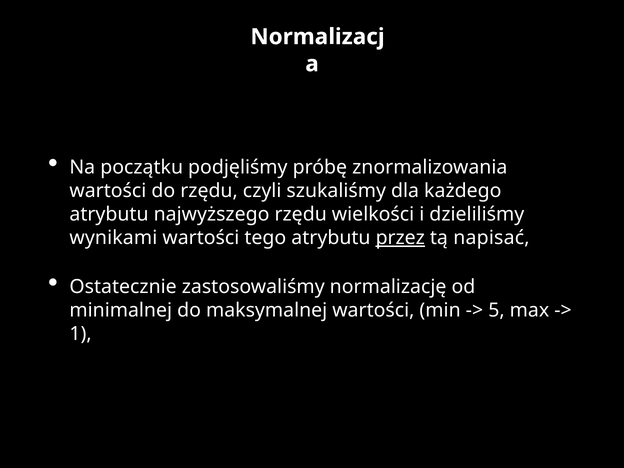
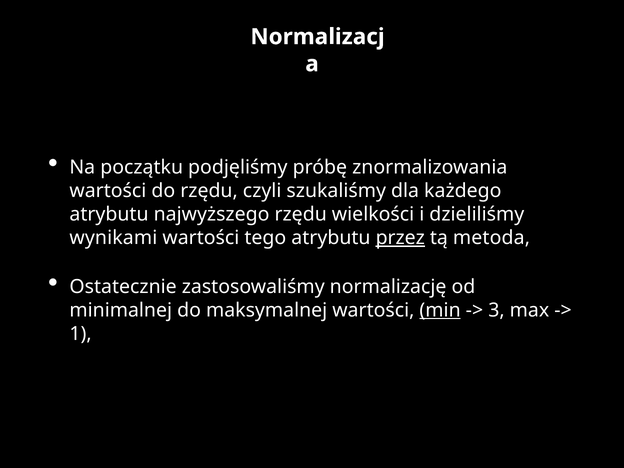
napisać: napisać -> metoda (491, 238)
min underline: none -> present (440, 310)
5: 5 -> 3 (496, 310)
